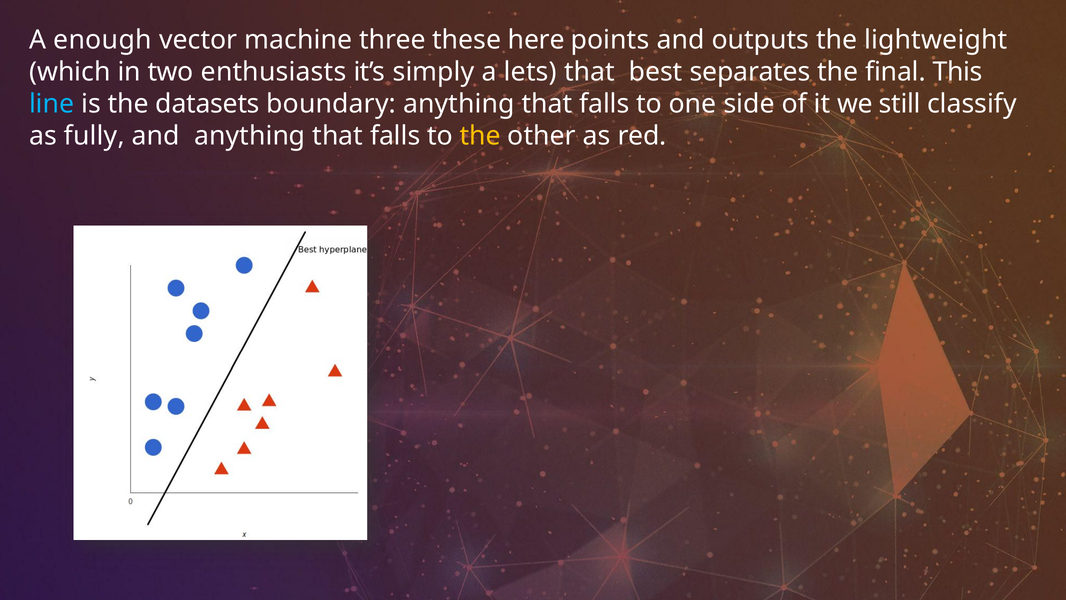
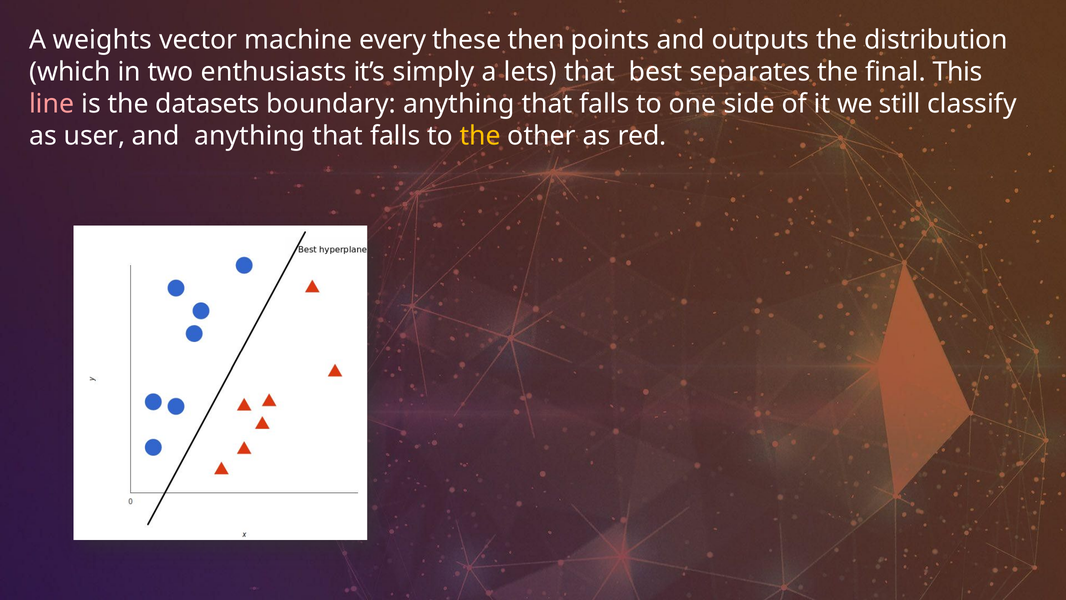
enough: enough -> weights (103, 40)
three: three -> every (393, 40)
here: here -> then (536, 40)
lightweight: lightweight -> distribution (936, 40)
line colour: light blue -> pink (52, 104)
fully: fully -> user (95, 136)
